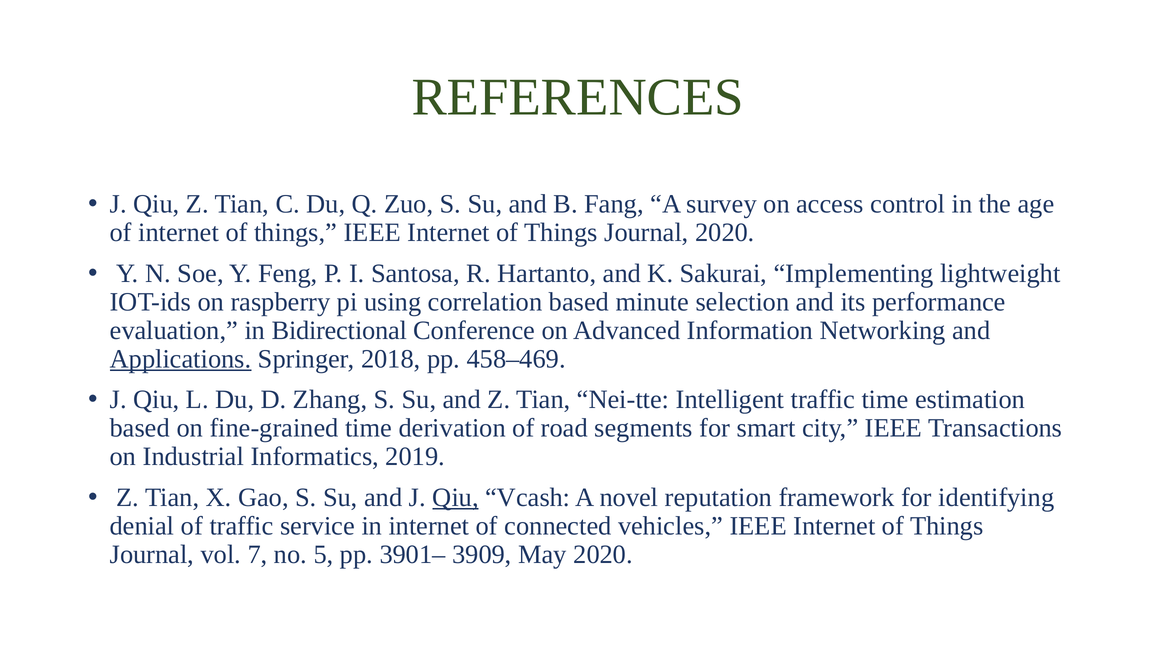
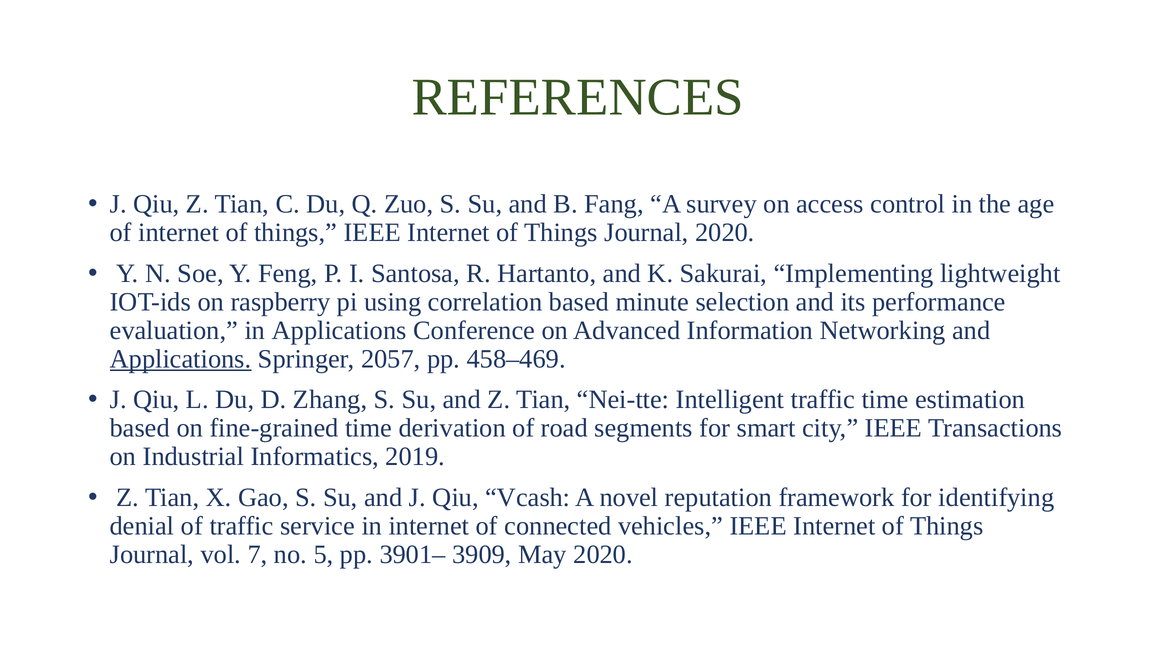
in Bidirectional: Bidirectional -> Applications (339, 331)
2018: 2018 -> 2057 (391, 359)
Qiu underline: present -> none (456, 497)
